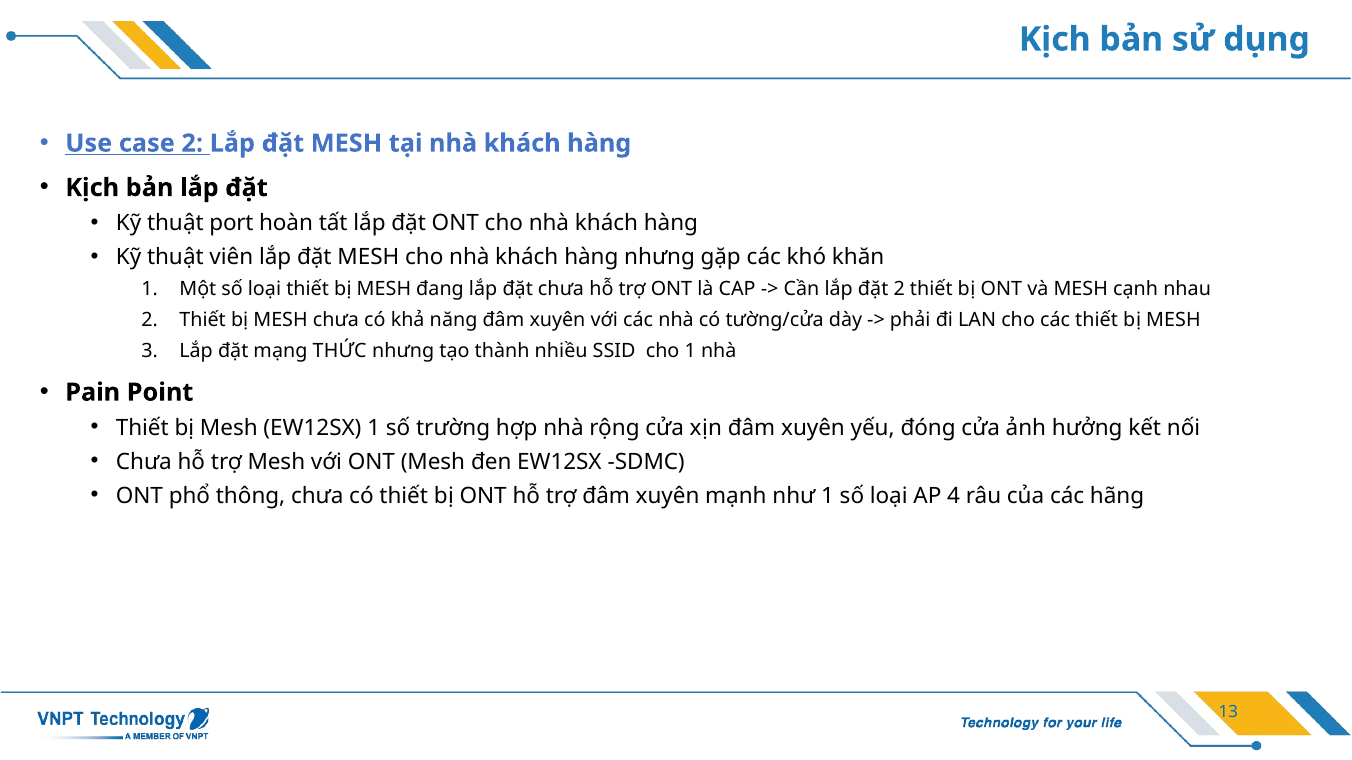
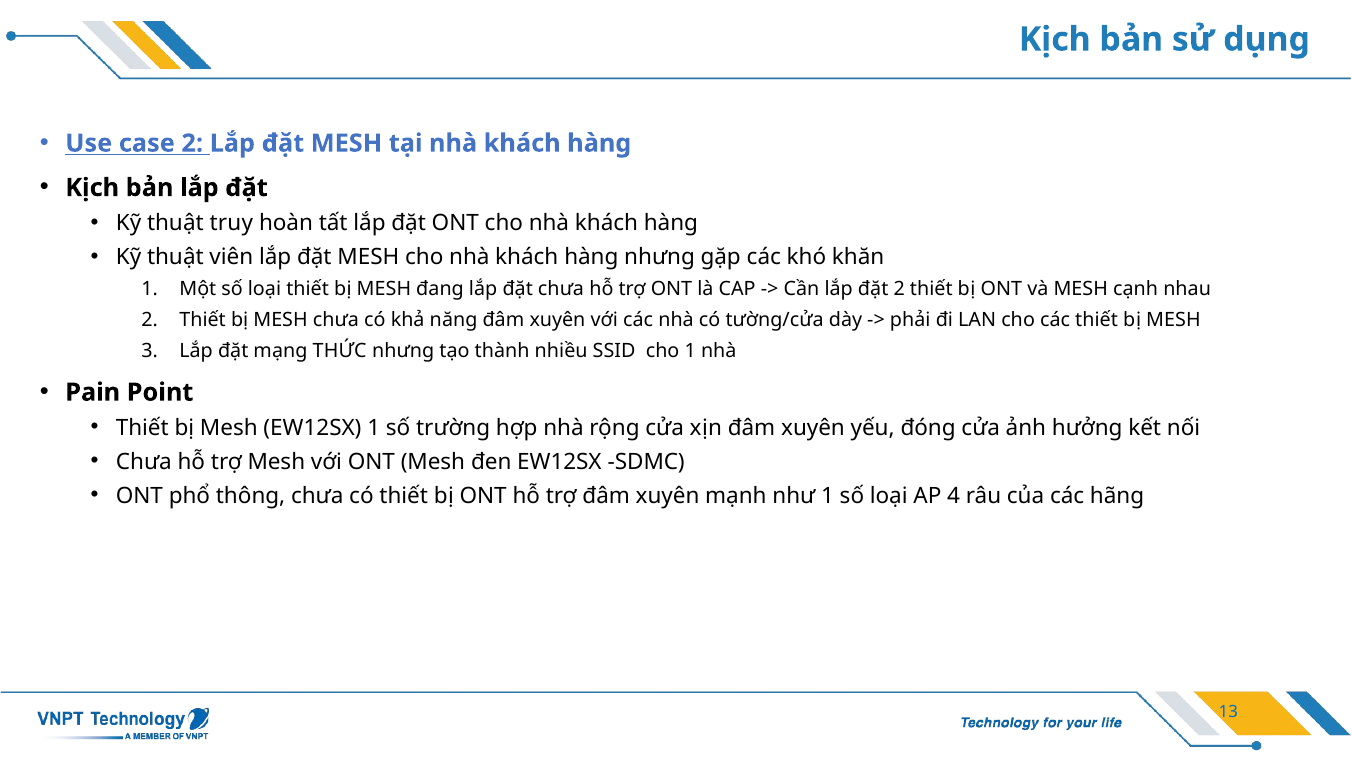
port: port -> truy (231, 223)
